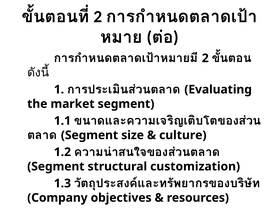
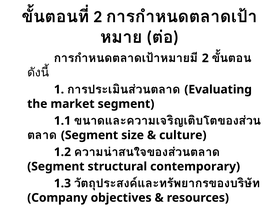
customization: customization -> contemporary (195, 167)
